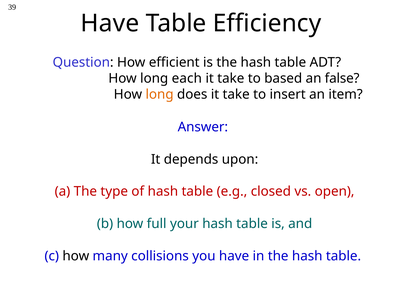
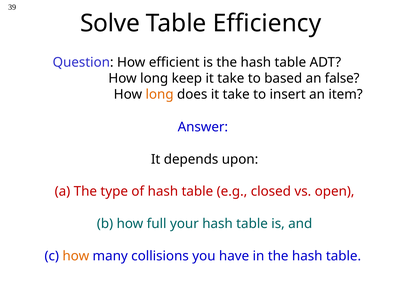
Have: Have -> Solve (110, 23)
each: each -> keep (187, 78)
how colour: black -> orange (76, 256)
